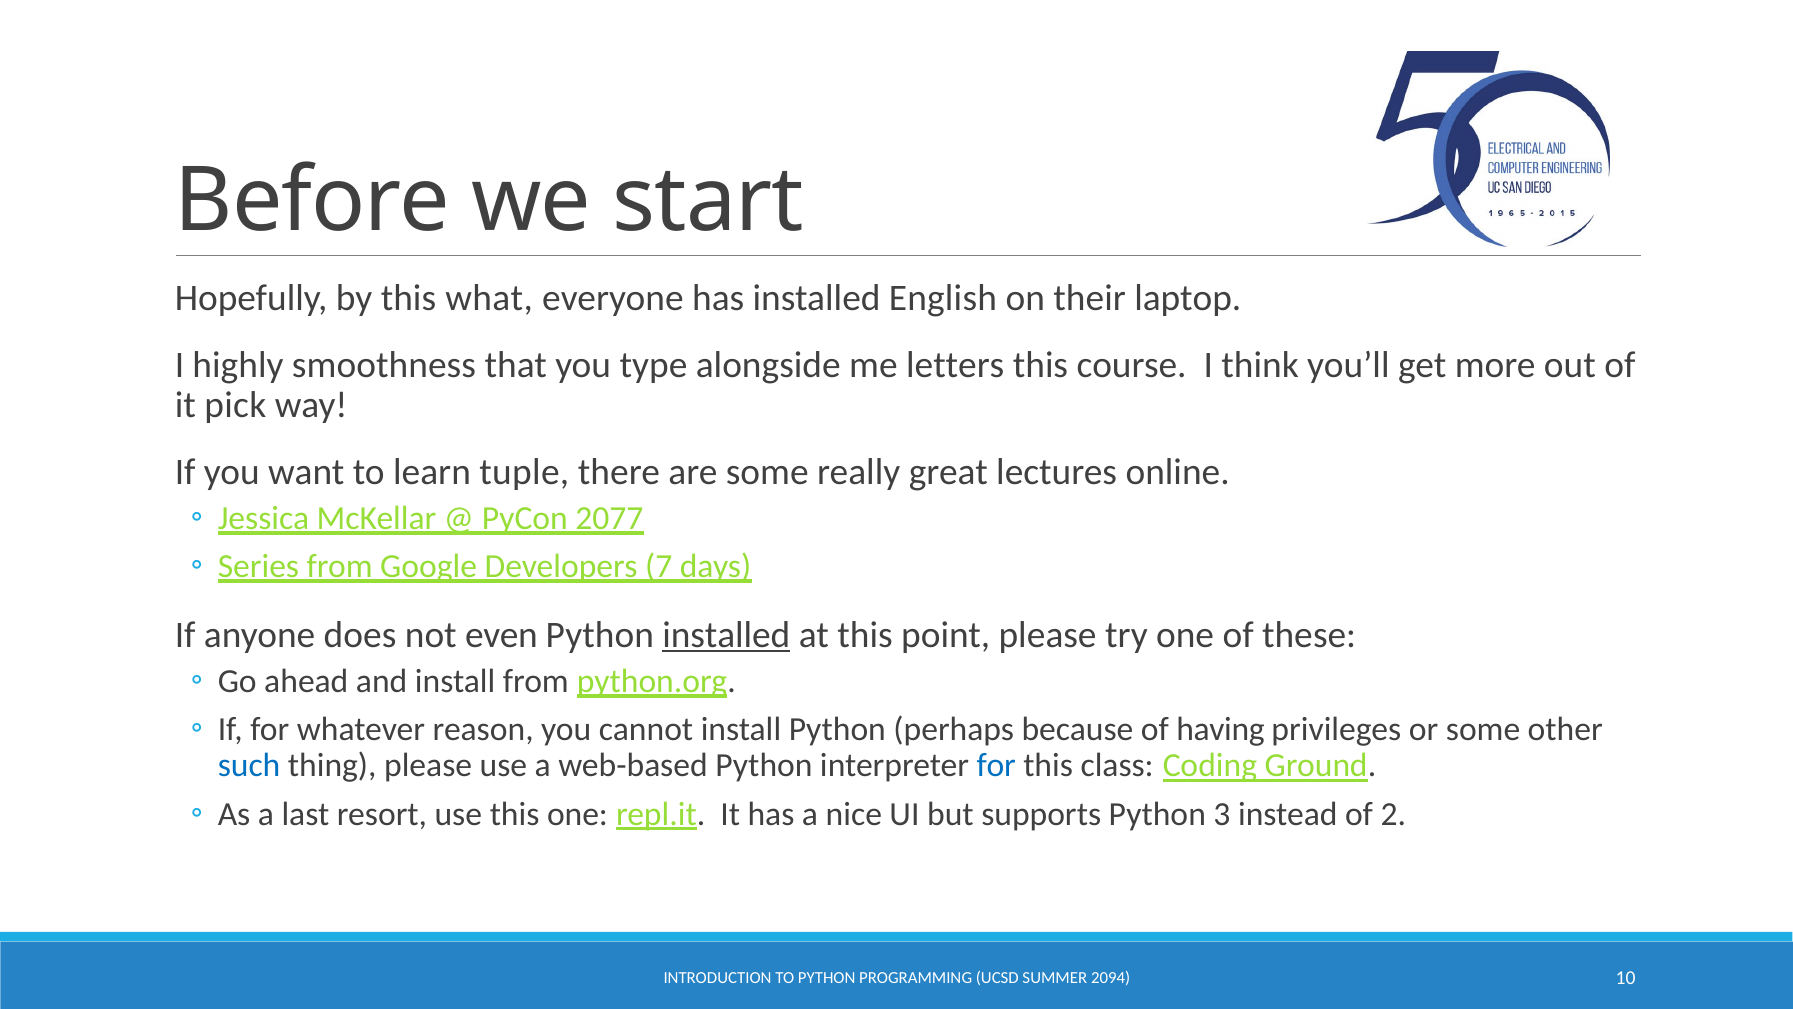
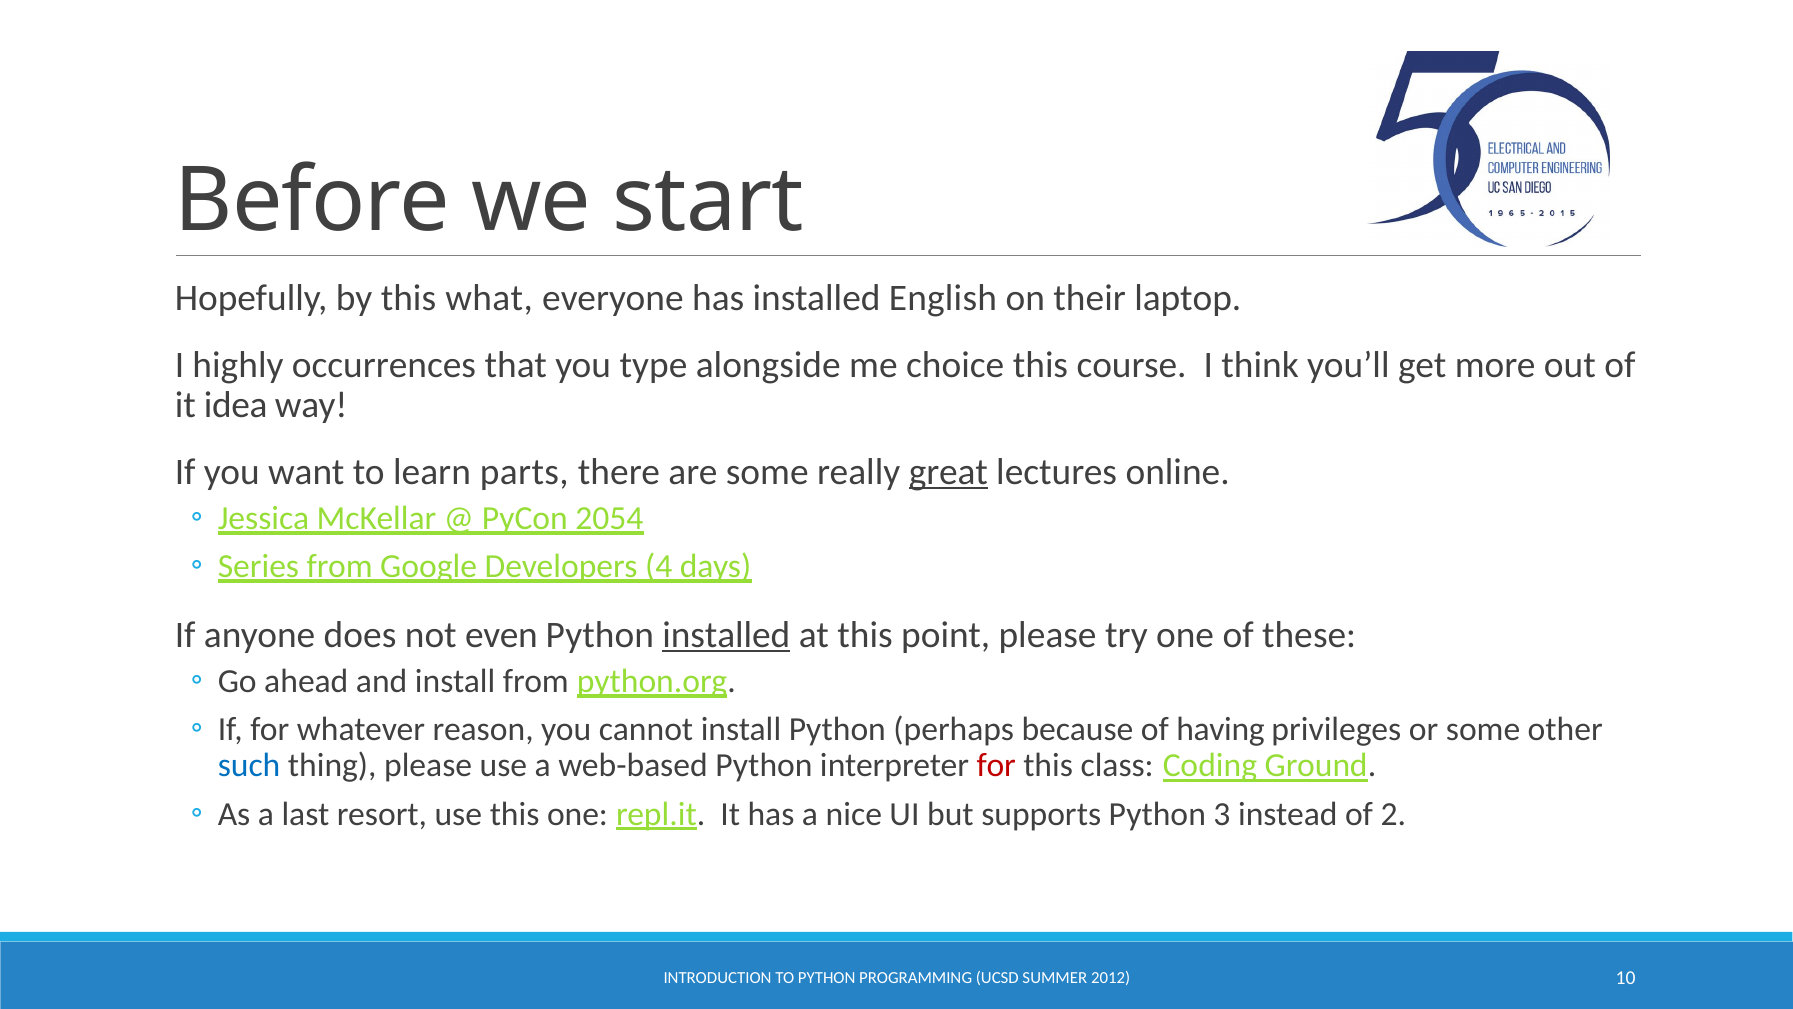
smoothness: smoothness -> occurrences (384, 365)
letters: letters -> choice (955, 365)
pick: pick -> idea (236, 405)
tuple: tuple -> parts (524, 472)
great underline: none -> present (948, 472)
2077: 2077 -> 2054 (609, 518)
7: 7 -> 4 (659, 566)
for colour: blue -> red (996, 765)
2094: 2094 -> 2012 (1111, 978)
